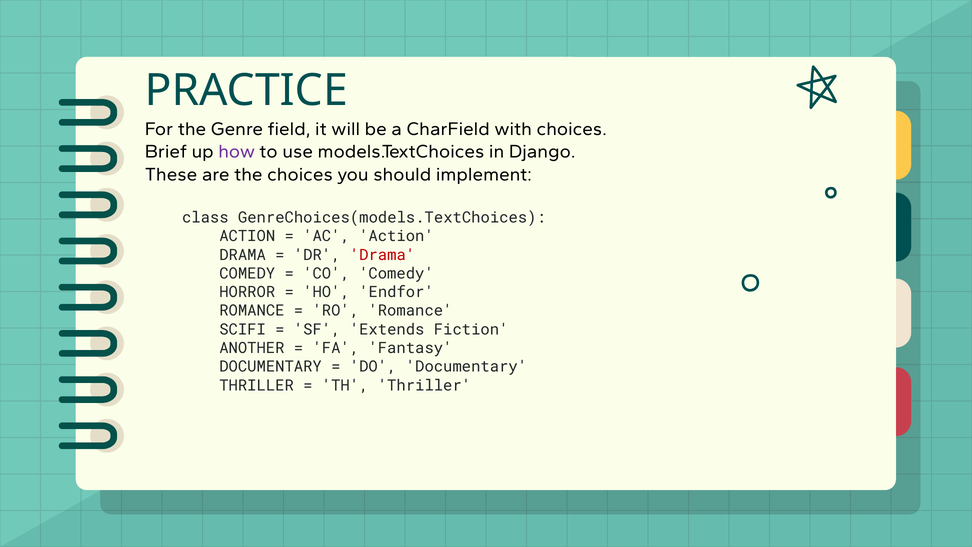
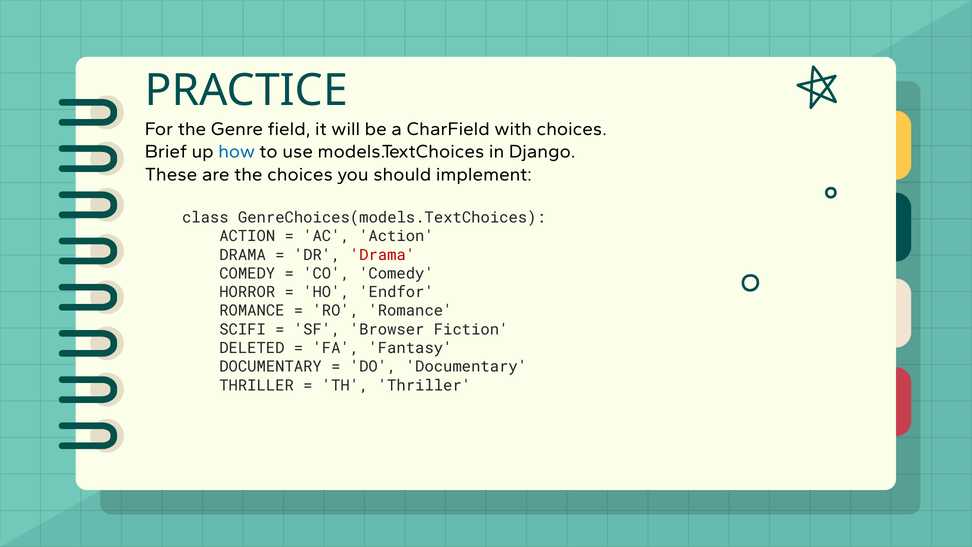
how colour: purple -> blue (237, 152)
Extends: Extends -> Browser (387, 329)
ANOTHER: ANOTHER -> DELETED (252, 348)
